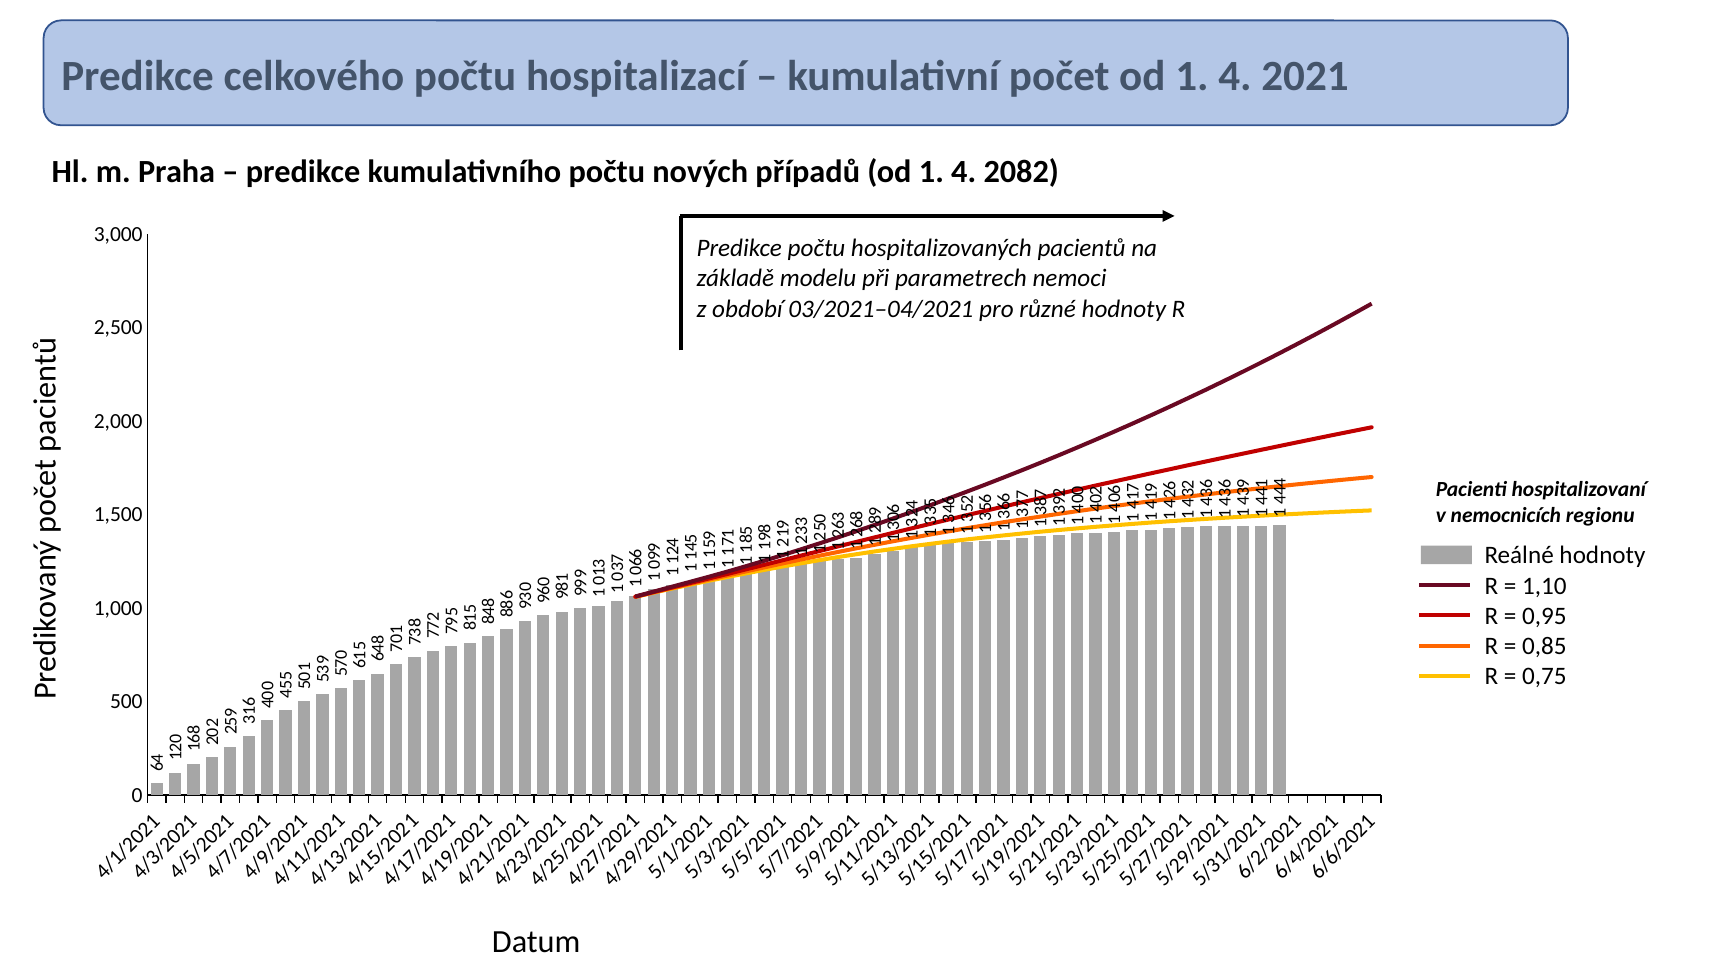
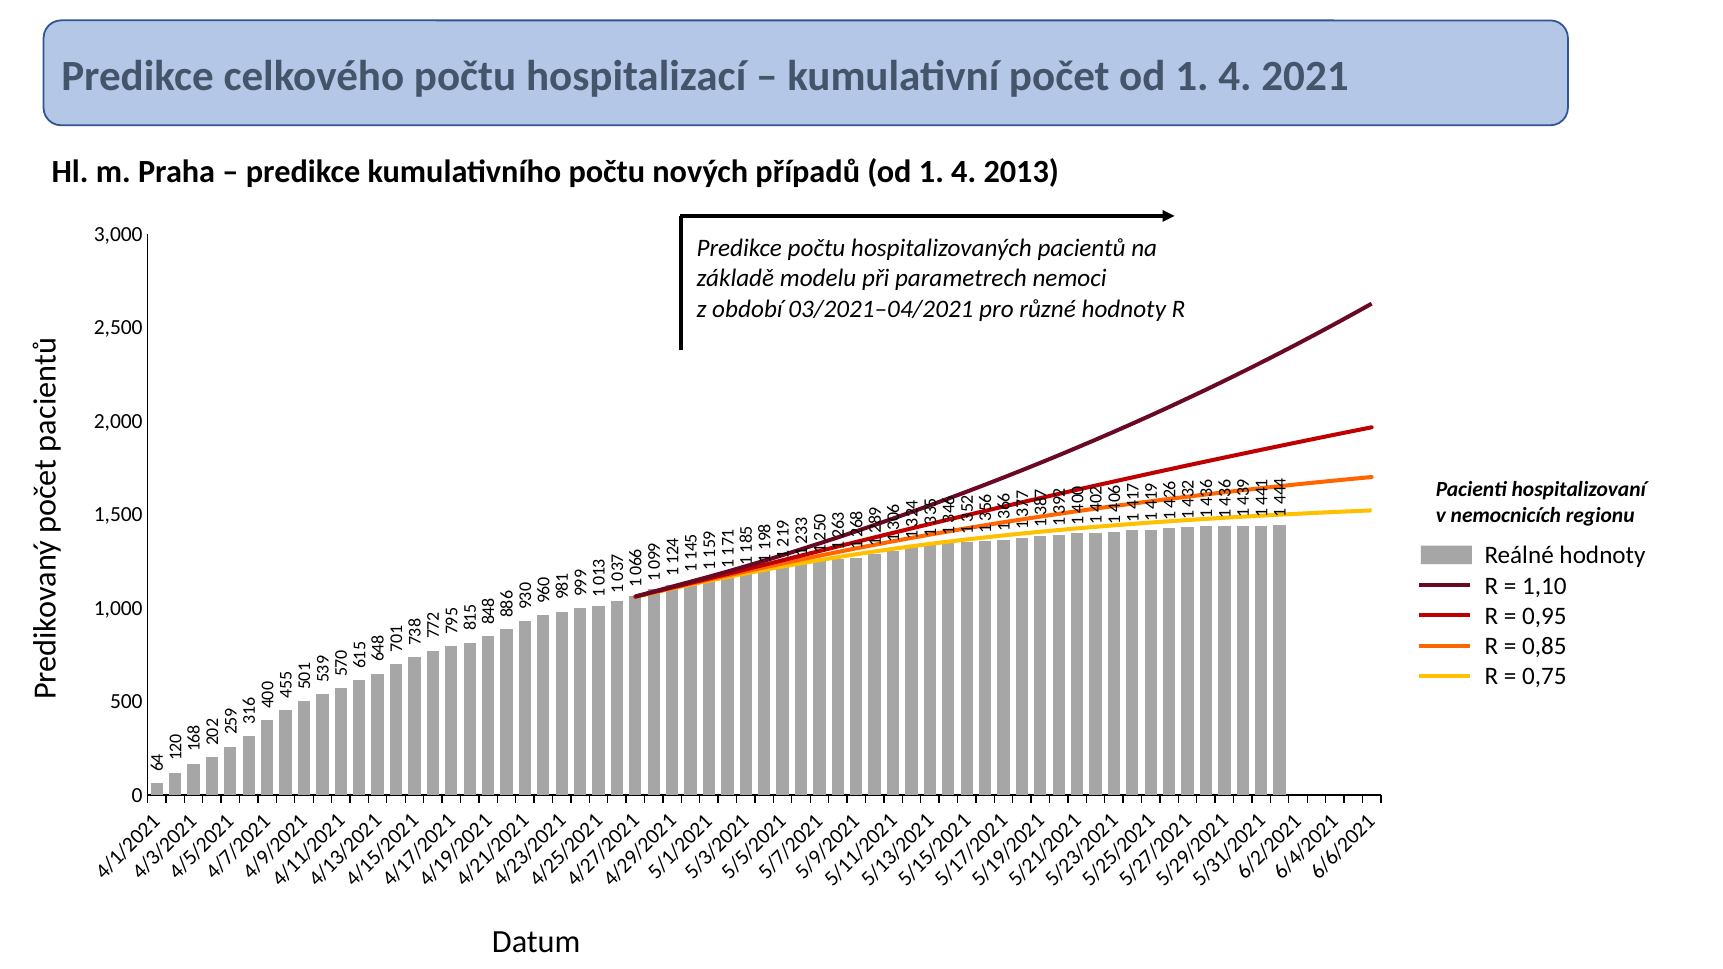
2082: 2082 -> 2013 (1021, 172)
